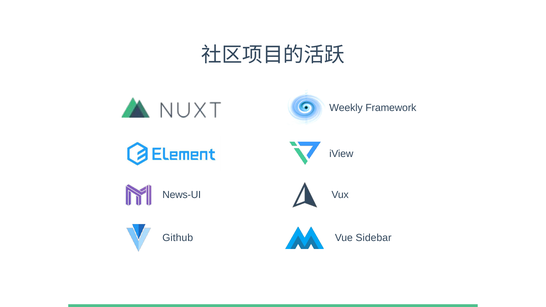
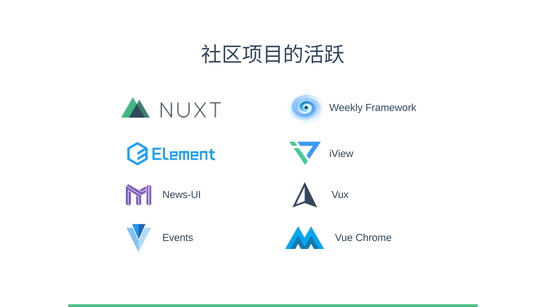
Github: Github -> Events (178, 238)
Sidebar: Sidebar -> Chrome (374, 238)
